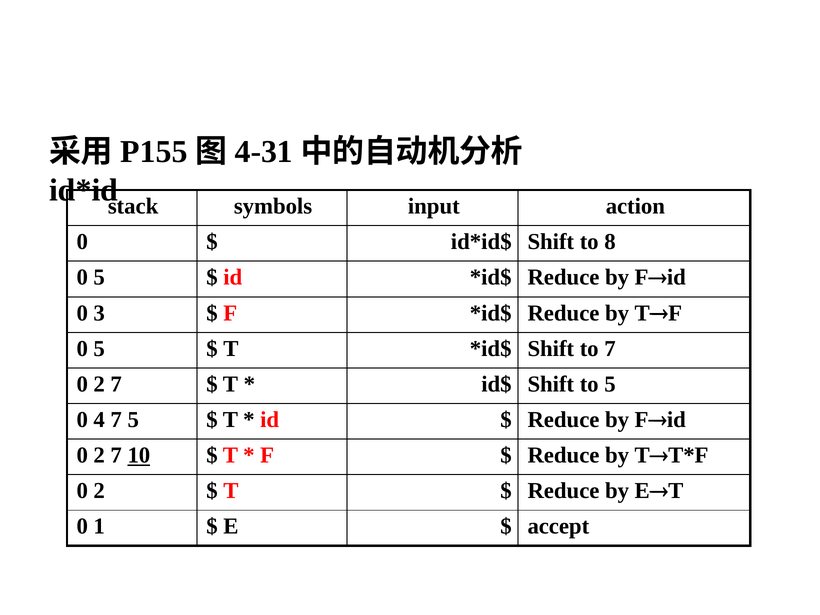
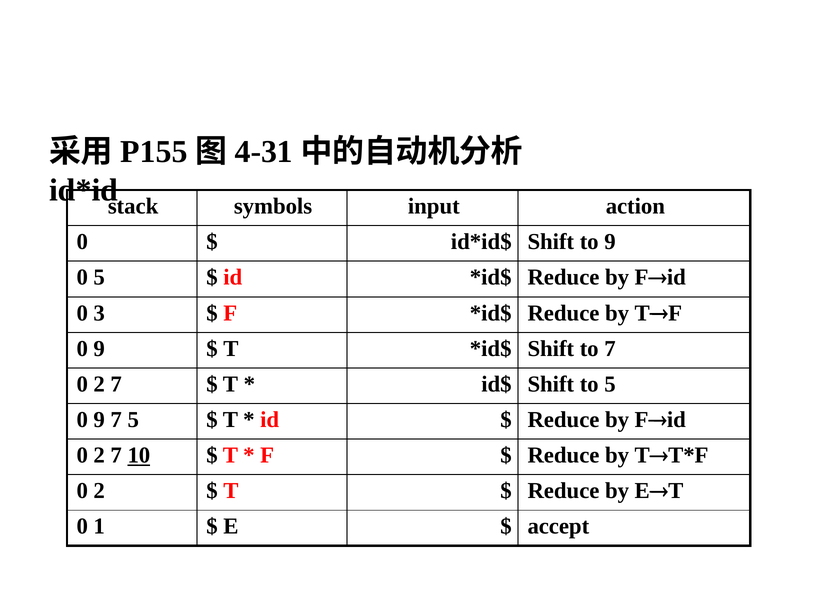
to 8: 8 -> 9 (610, 242)
5: 5 -> 9 (99, 349)
4: 4 -> 9 (99, 420)
